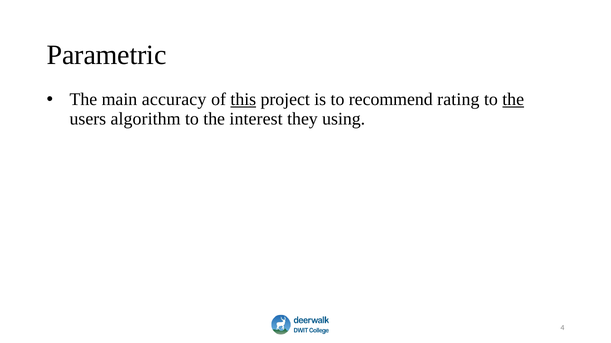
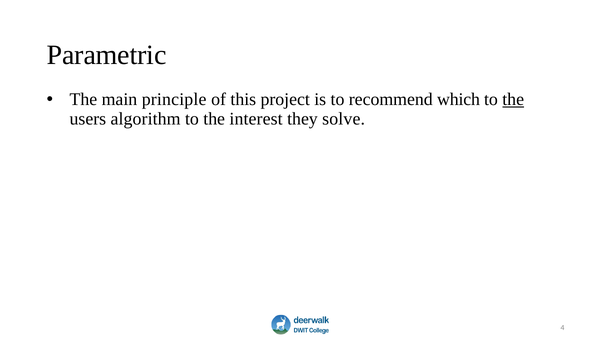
accuracy: accuracy -> principle (174, 100)
this underline: present -> none (243, 100)
rating: rating -> which (459, 100)
using: using -> solve (344, 119)
